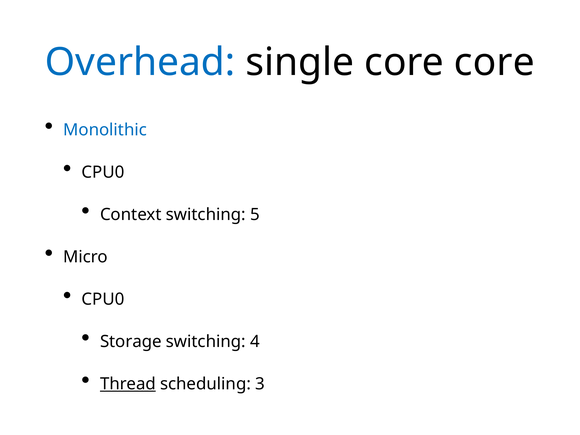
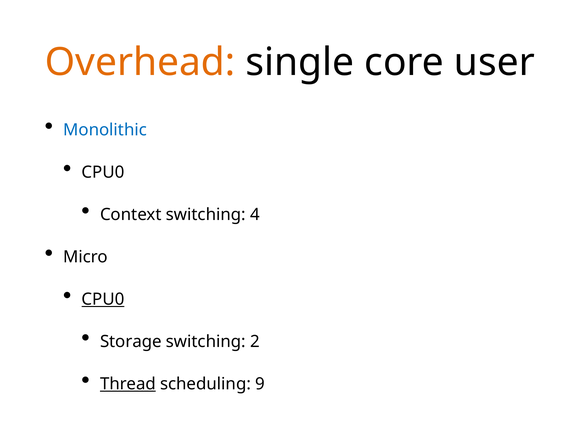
Overhead colour: blue -> orange (140, 62)
core core: core -> user (495, 62)
5: 5 -> 4 (255, 215)
CPU0 underline: none -> present (103, 299)
4: 4 -> 2 (255, 342)
3: 3 -> 9 (260, 384)
